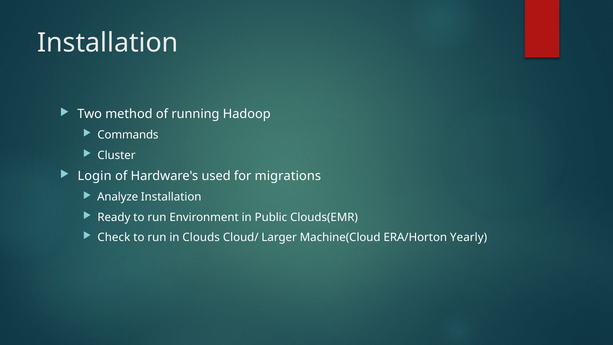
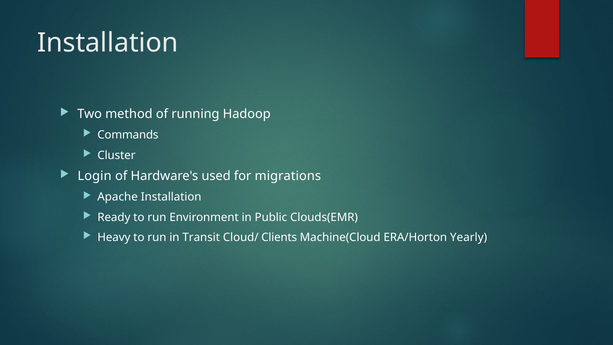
Analyze: Analyze -> Apache (118, 197)
Check: Check -> Heavy (114, 237)
Clouds: Clouds -> Transit (201, 237)
Larger: Larger -> Clients (279, 237)
